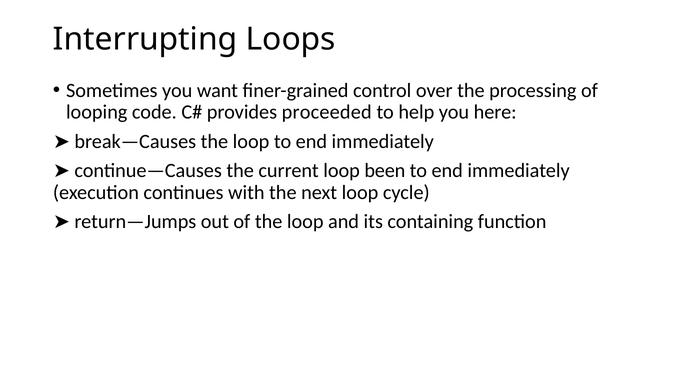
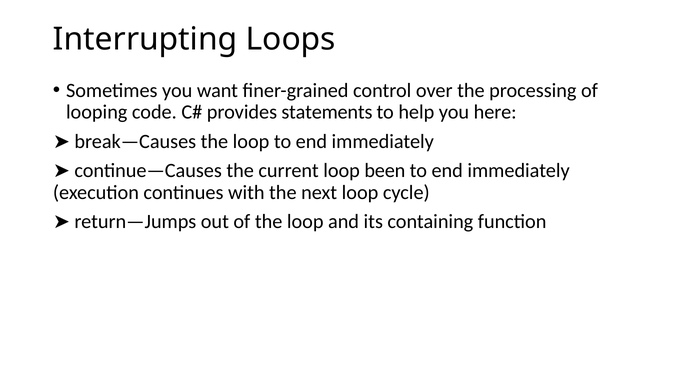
proceeded: proceeded -> statements (327, 112)
